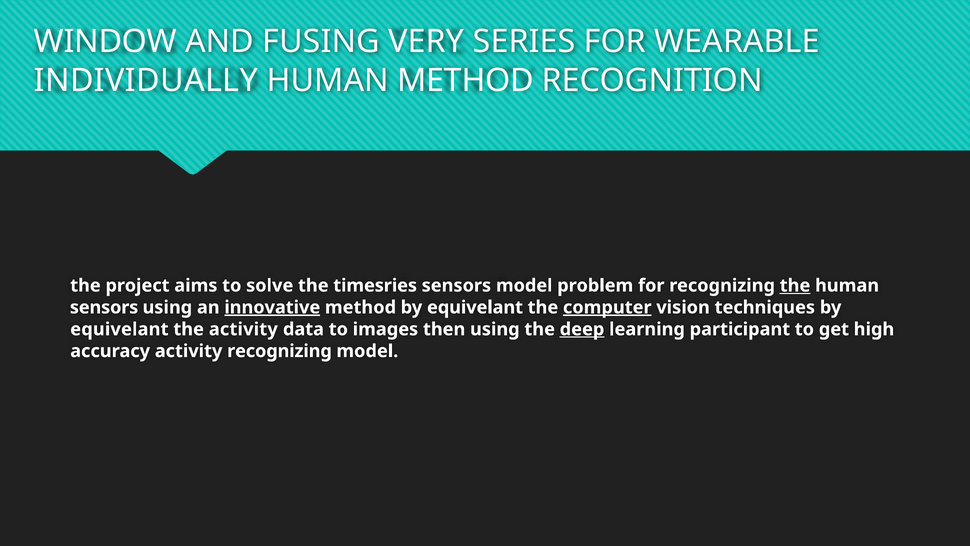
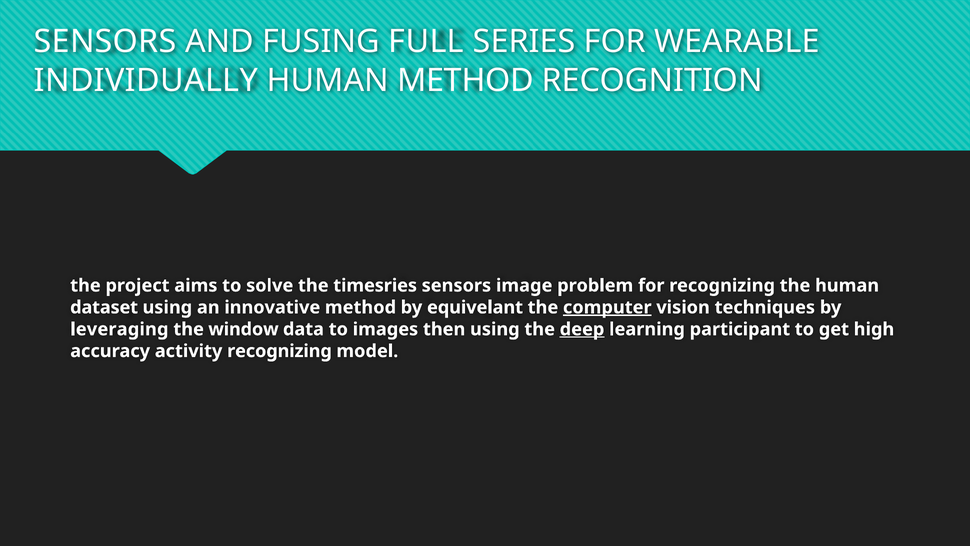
WINDOW: WINDOW -> SENSORS (105, 42)
VERY: VERY -> FULL (426, 42)
sensors model: model -> image (524, 285)
the underline: present -> none (795, 285)
sensors: sensors -> dataset (104, 307)
innovative underline: present -> none (272, 307)
equivelant: equivelant -> leveraging (119, 329)
the activity: activity -> window (243, 329)
